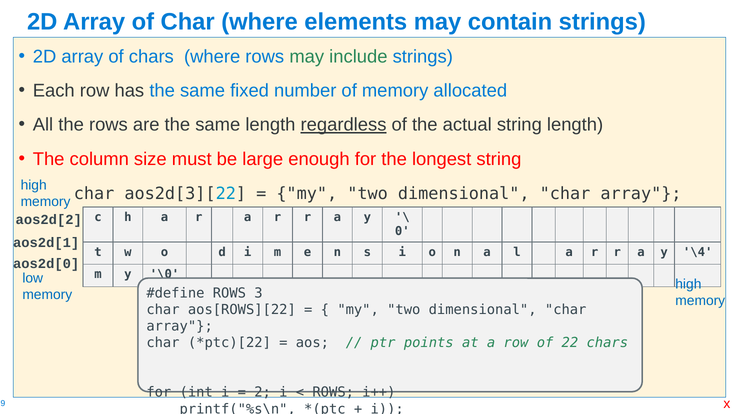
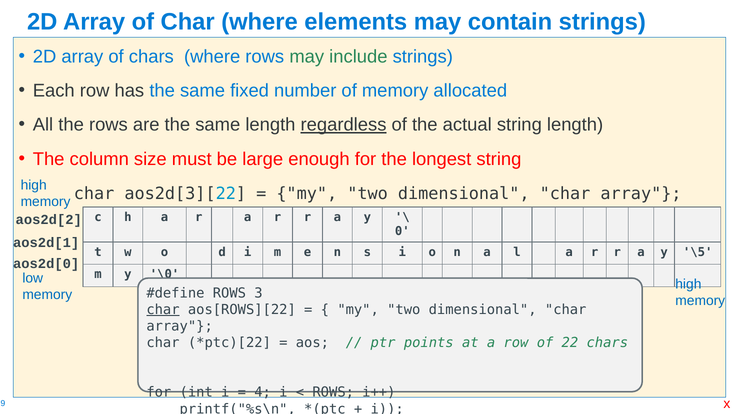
\4: \4 -> \5 (698, 252)
char underline: none -> present (163, 310)
2: 2 -> 4 (263, 392)
